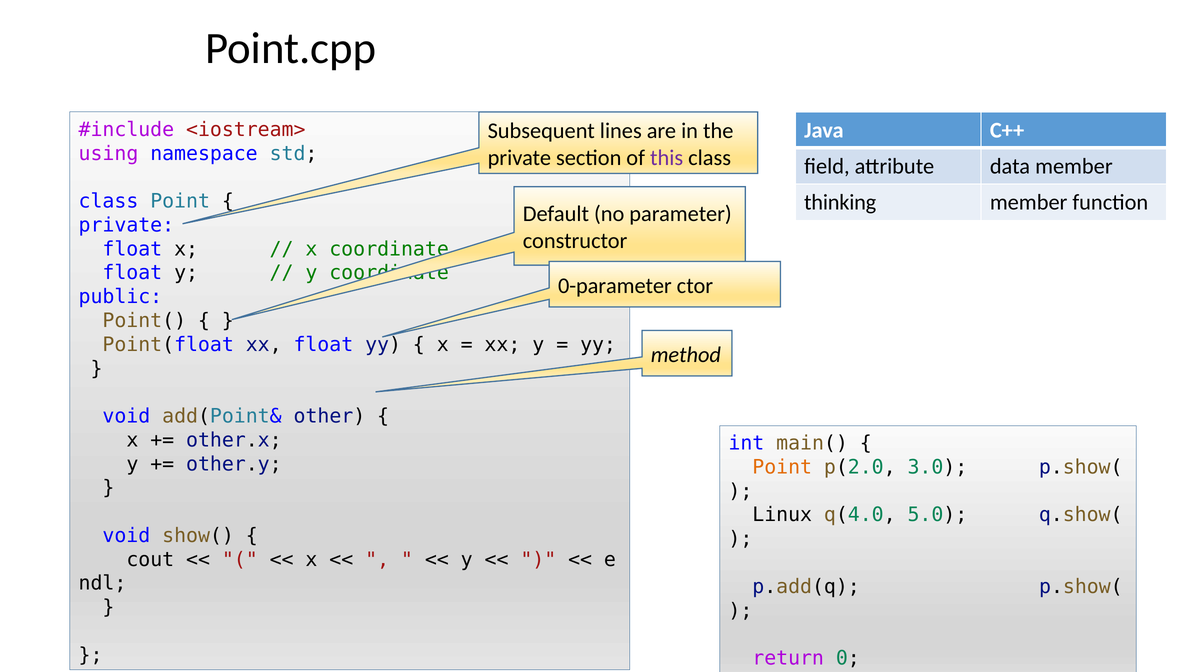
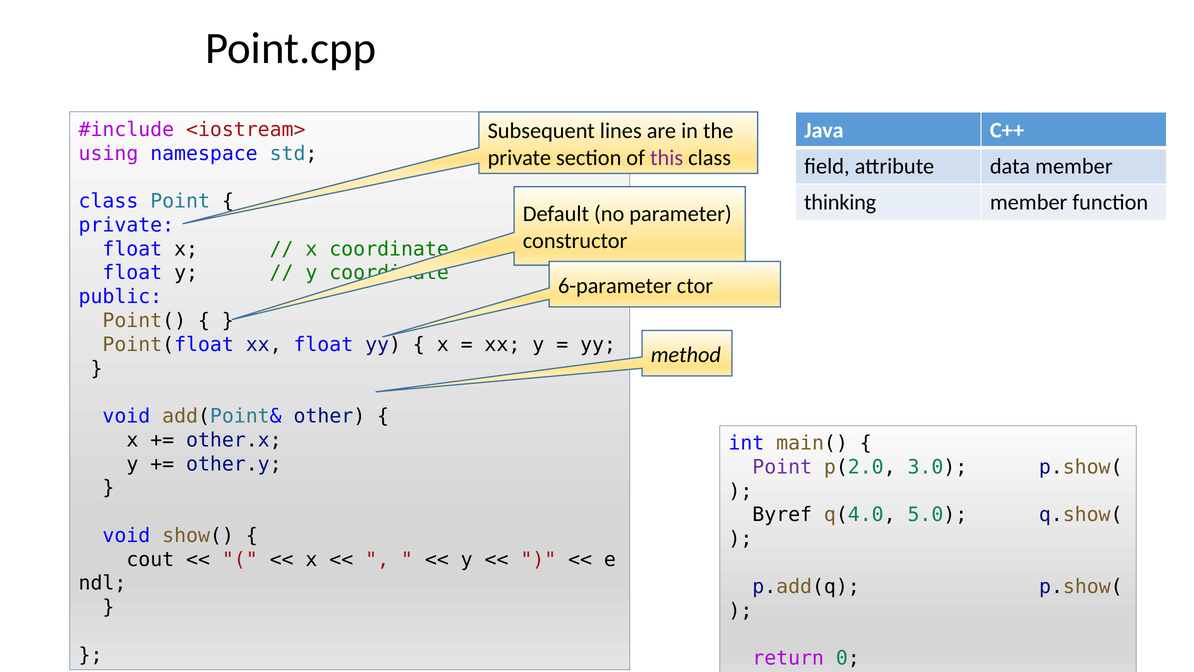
0-parameter: 0-parameter -> 6-parameter (615, 286)
Point colour: orange -> purple (782, 467)
Linux: Linux -> Byref (782, 515)
